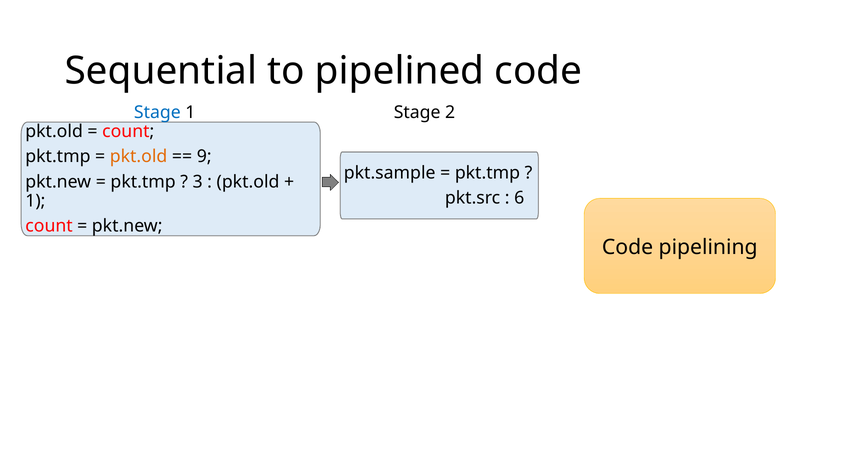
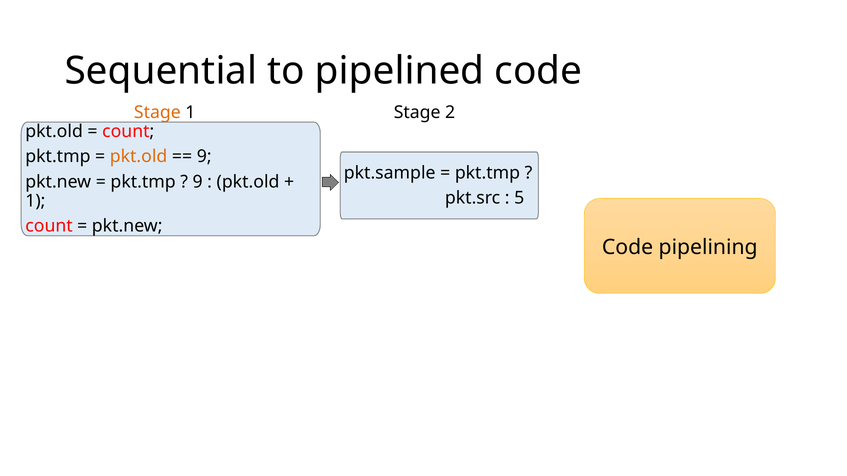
Stage colour: blue -> orange (157, 113)
3: 3 -> 9 (198, 182)
6: 6 -> 5 (519, 198)
